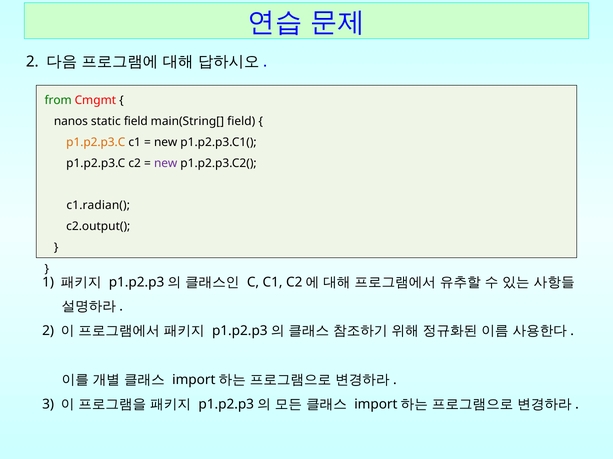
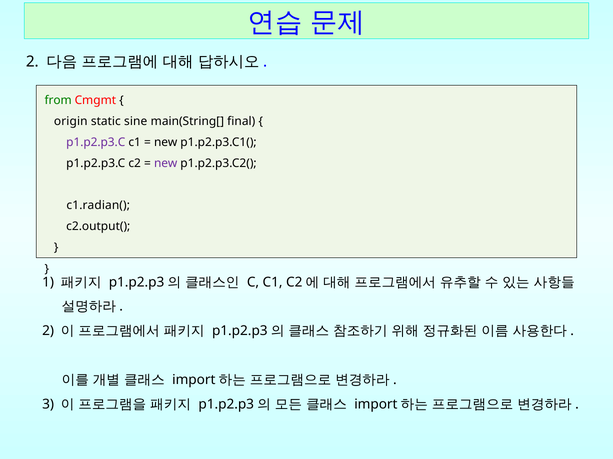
nanos: nanos -> origin (71, 121)
static field: field -> sine (136, 121)
main(String[ field: field -> final (241, 121)
p1.p2.p3.C colour: orange -> purple (96, 142)
